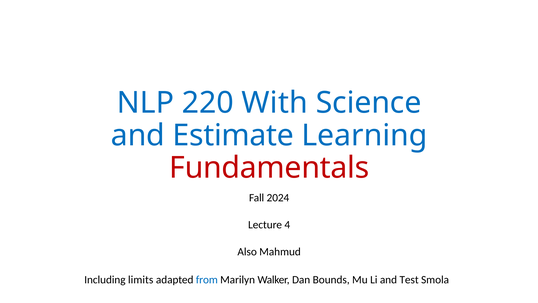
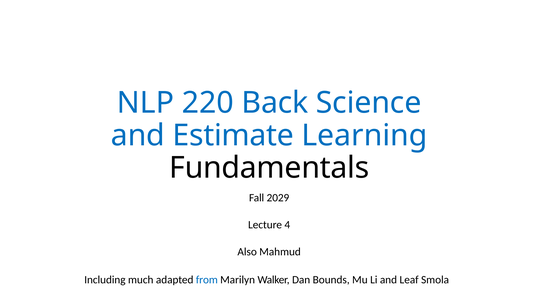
With: With -> Back (275, 103)
Fundamentals colour: red -> black (269, 168)
2024: 2024 -> 2029 (278, 198)
limits: limits -> much (141, 279)
Test: Test -> Leaf (409, 279)
